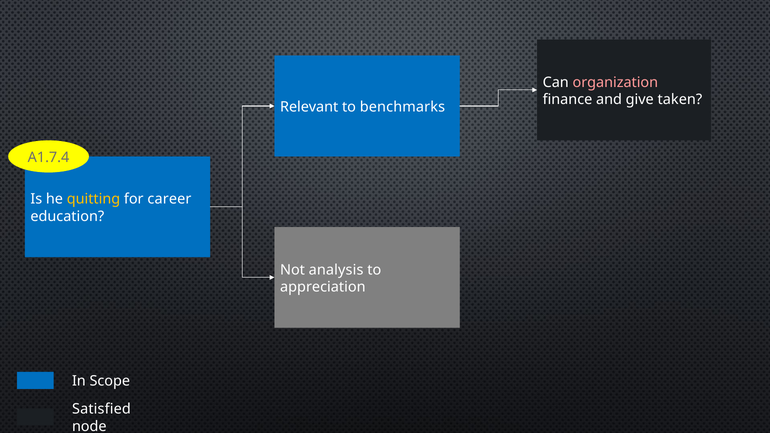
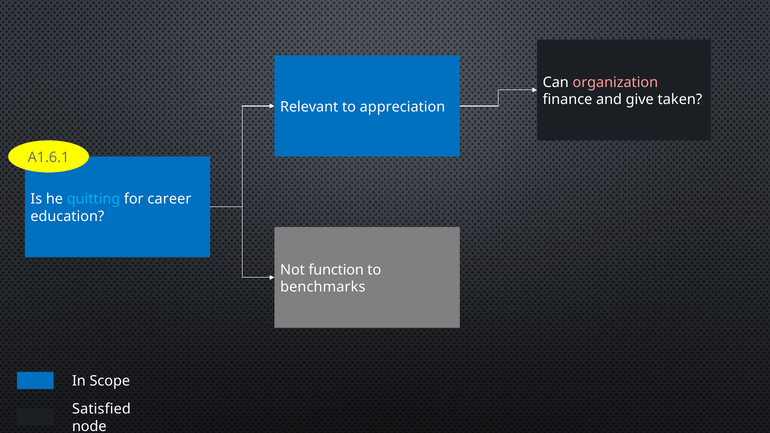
benchmarks: benchmarks -> appreciation (403, 107)
A1.7.4: A1.7.4 -> A1.6.1 (49, 157)
quitting colour: yellow -> light blue (93, 199)
analysis: analysis -> function (336, 270)
appreciation: appreciation -> benchmarks (323, 287)
